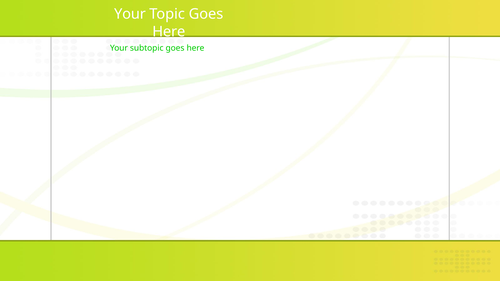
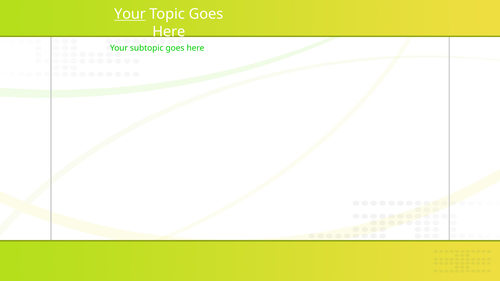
Your underline: none -> present (130, 14)
